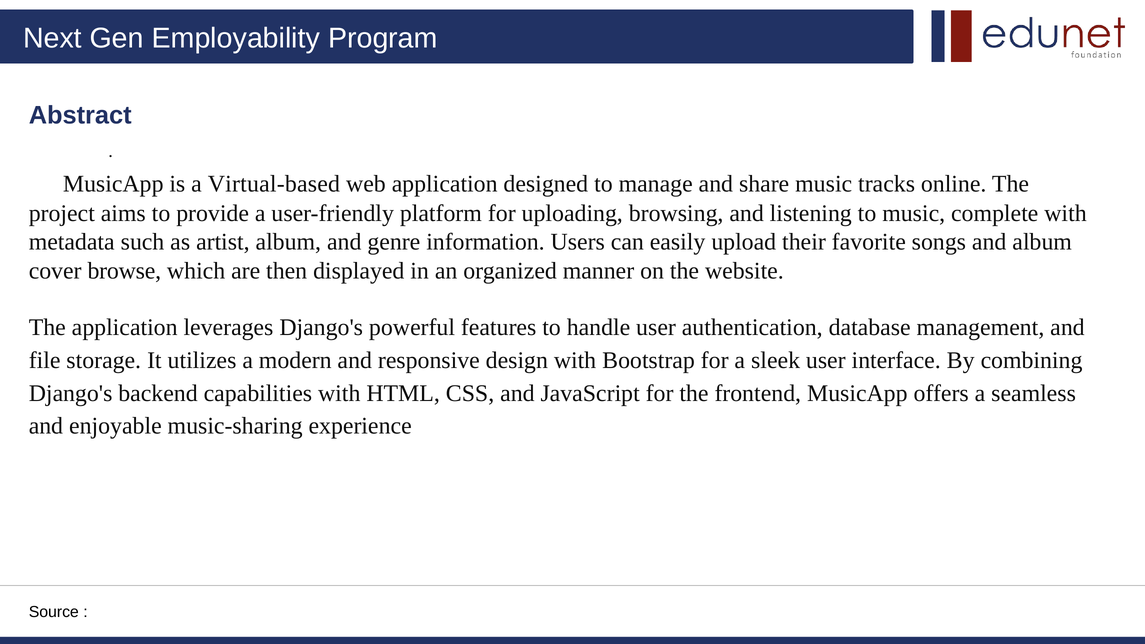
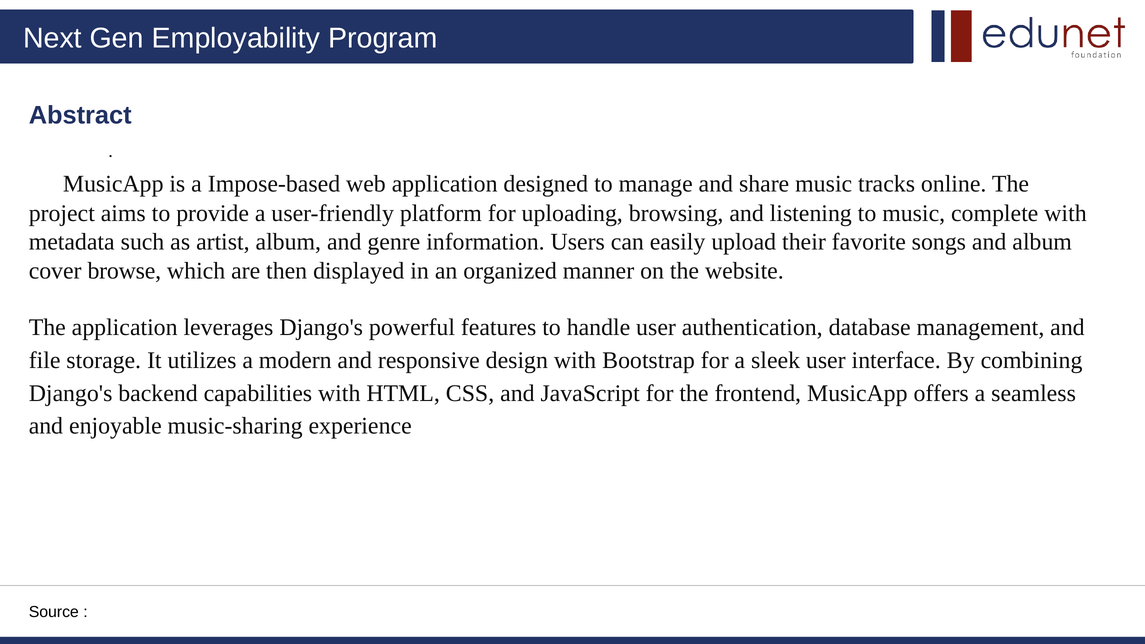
Virtual-based: Virtual-based -> Impose-based (274, 184)
